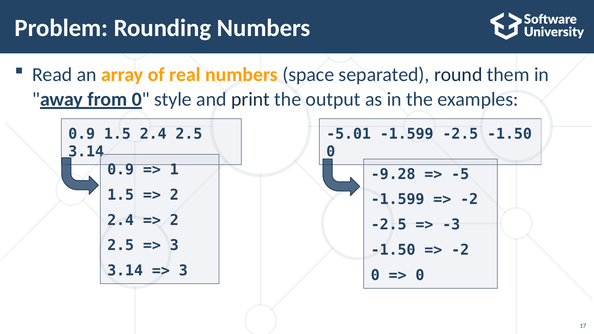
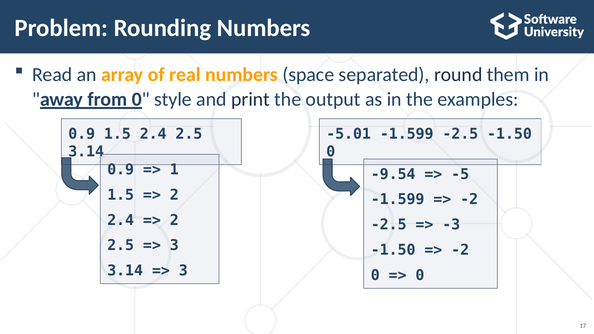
-9.28: -9.28 -> -9.54 (393, 174)
